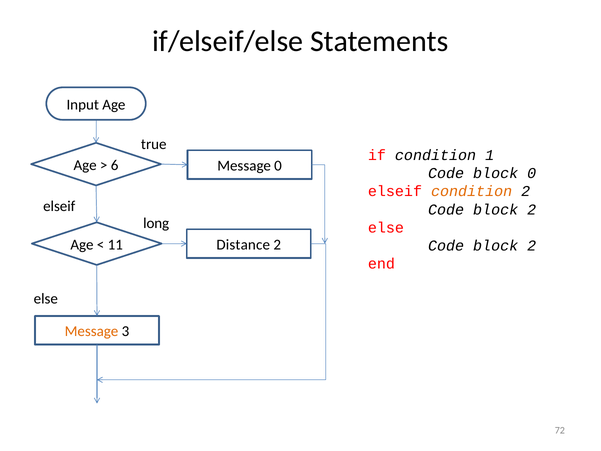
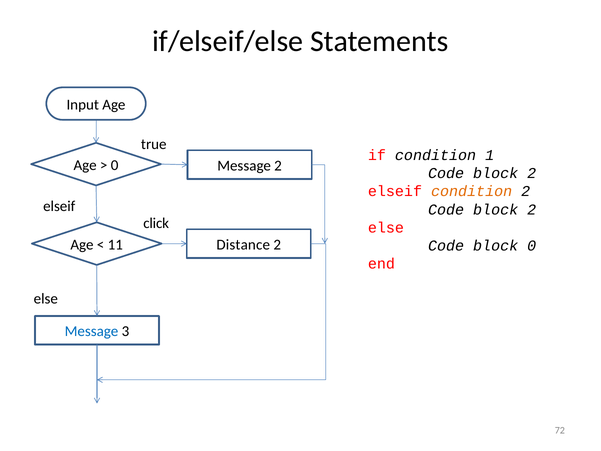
6: 6 -> 0 (115, 165)
Message 0: 0 -> 2 (278, 166)
0: 0 -> 2 (532, 173)
long: long -> click (156, 223)
2: 2 -> 0 (532, 246)
Message colour: orange -> blue (91, 331)
